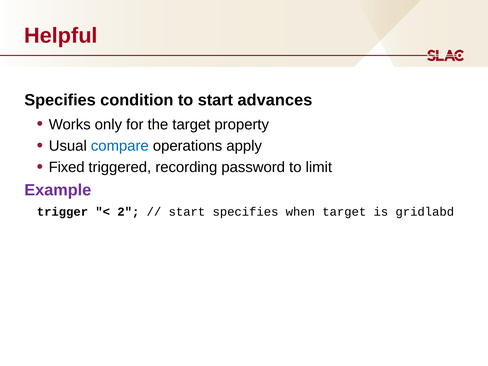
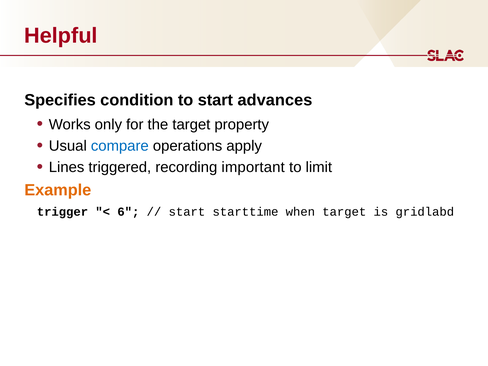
Fixed: Fixed -> Lines (67, 167)
password: password -> important (253, 167)
Example colour: purple -> orange (58, 190)
2: 2 -> 6 (128, 212)
start specifies: specifies -> starttime (245, 212)
